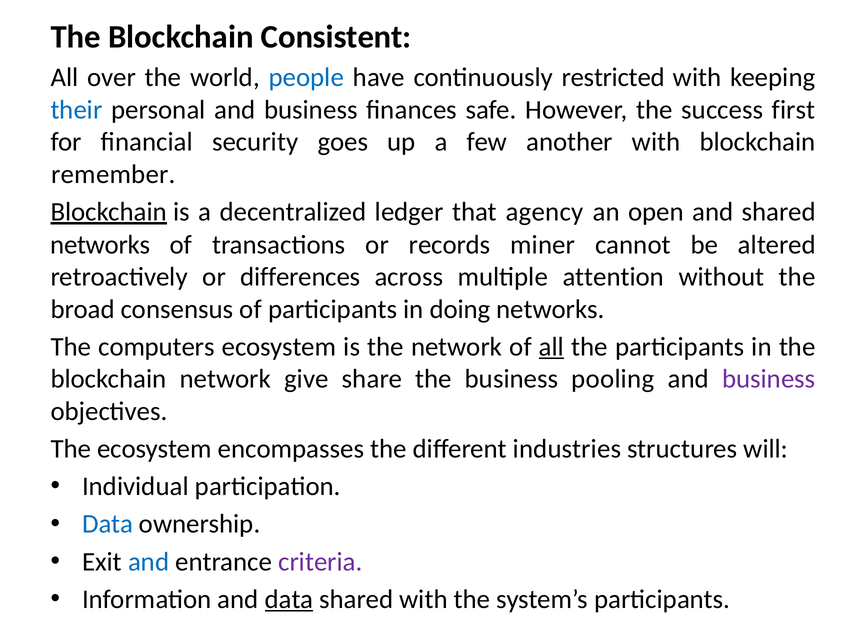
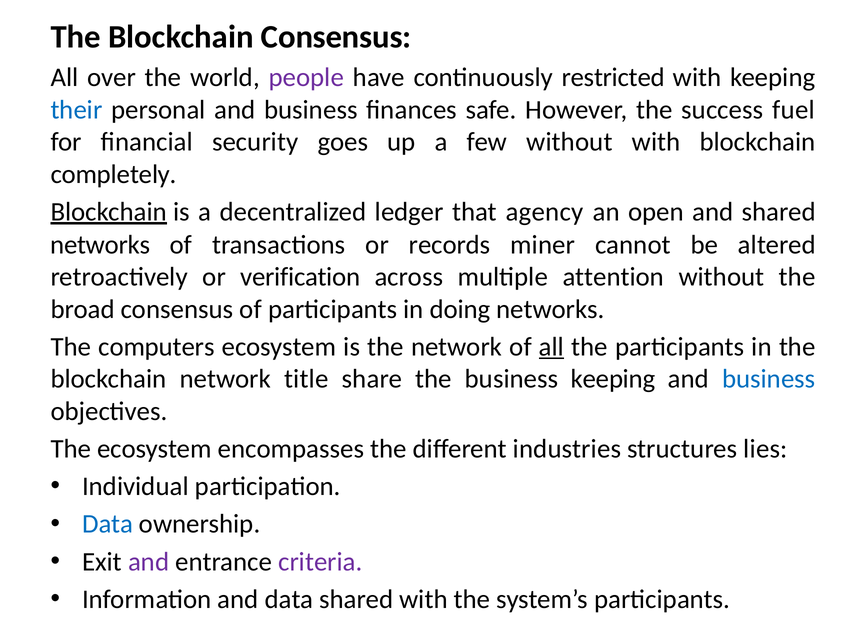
Blockchain Consistent: Consistent -> Consensus (336, 37)
people colour: blue -> purple (306, 78)
first: first -> fuel (794, 110)
few another: another -> without (569, 142)
remember: remember -> completely (114, 174)
differences: differences -> verification (300, 277)
give: give -> title (306, 379)
business pooling: pooling -> keeping (613, 379)
business colour: purple -> blue (769, 379)
will: will -> lies (766, 449)
and colour: blue -> purple (149, 562)
data underline: present -> none (289, 600)
